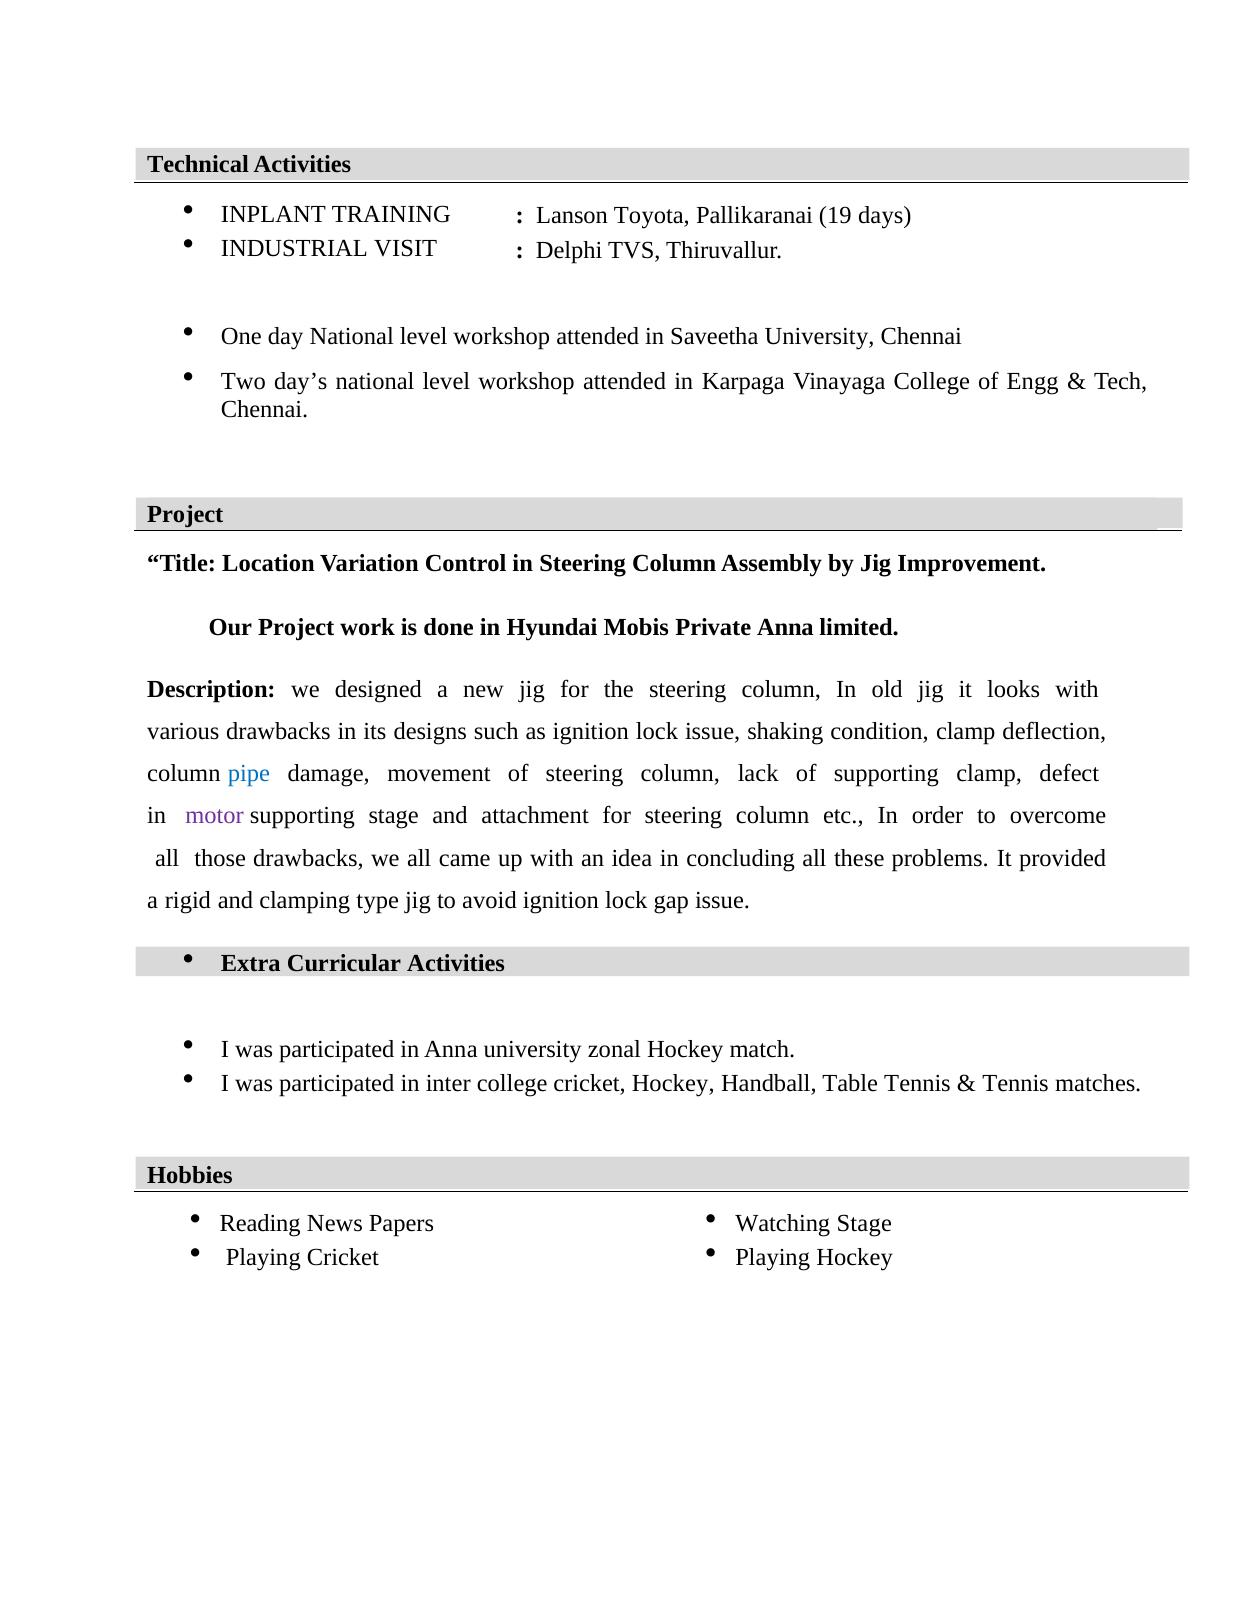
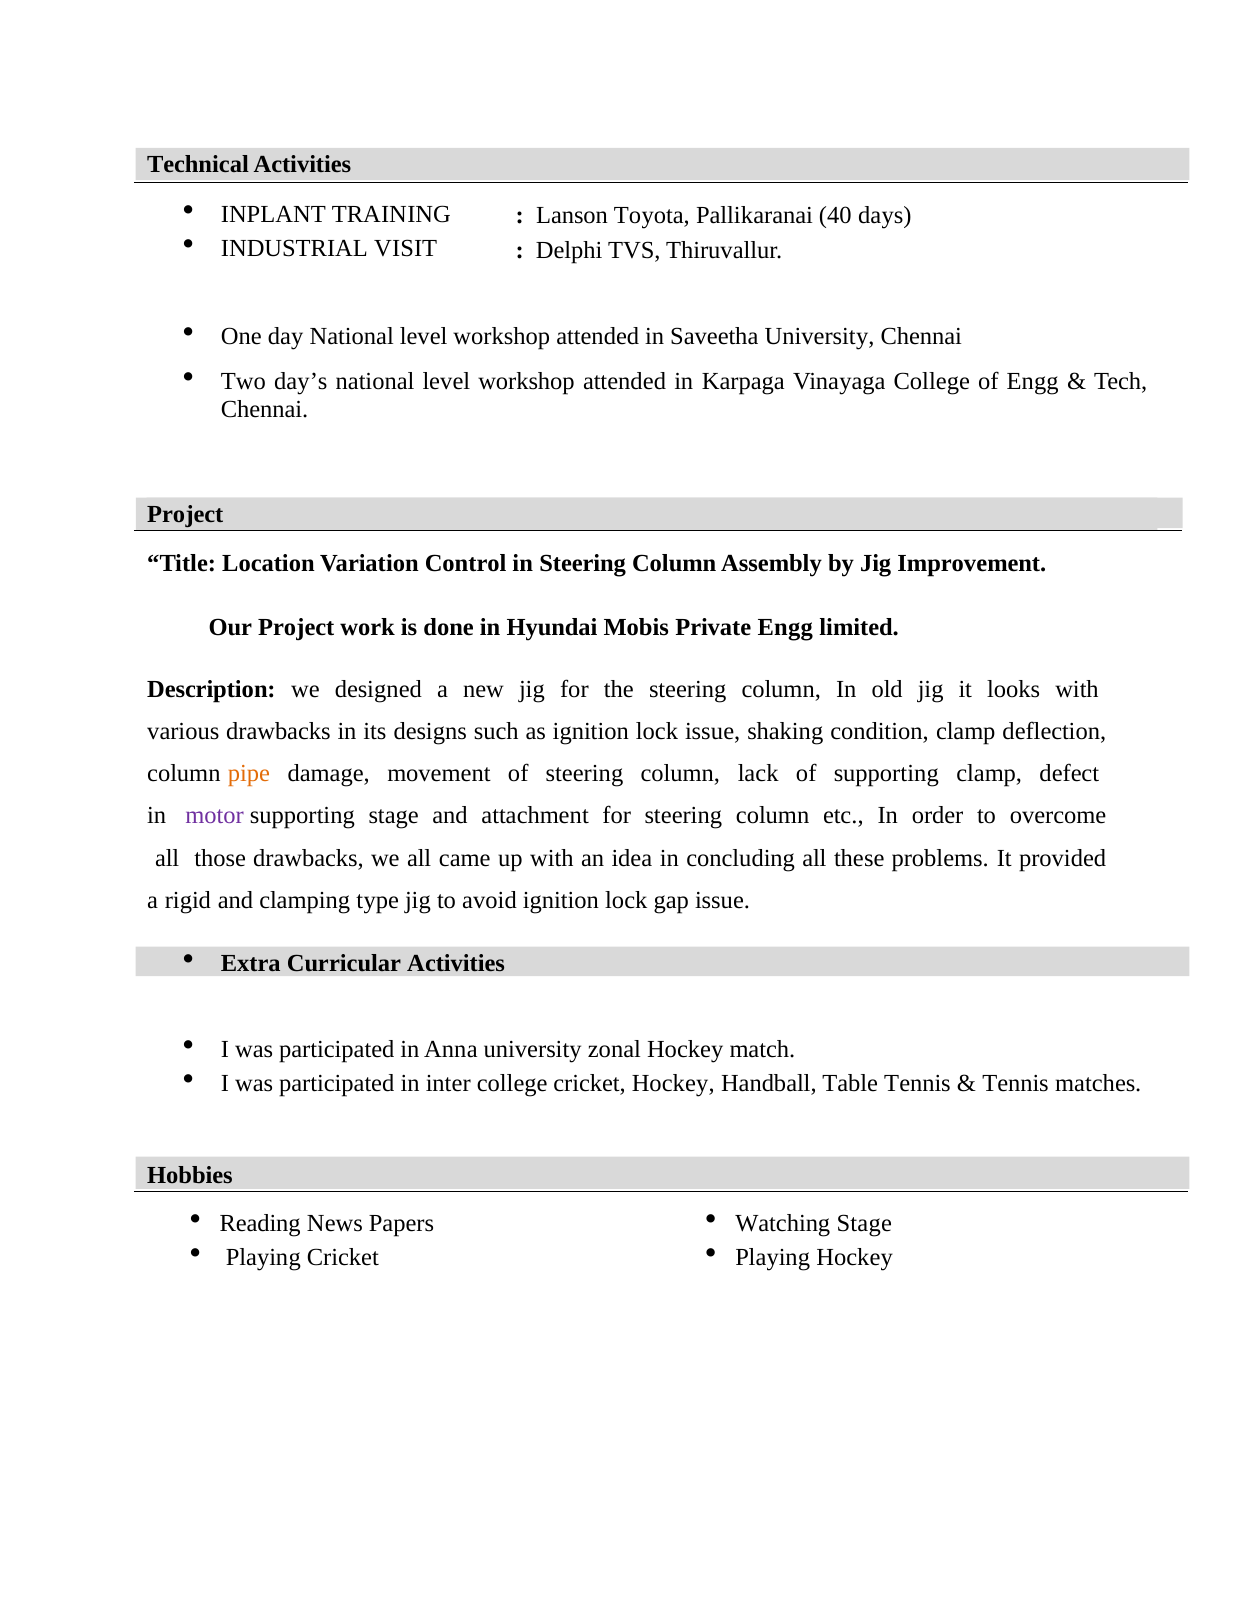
19: 19 -> 40 (835, 215)
Private Anna: Anna -> Engg (785, 627)
pipe colour: blue -> orange (249, 773)
